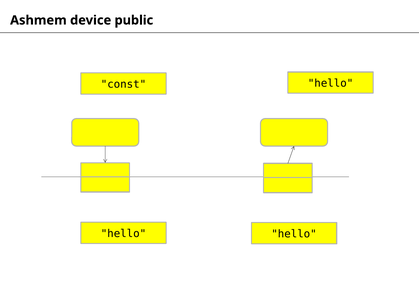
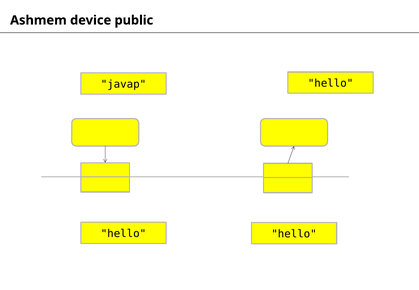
const: const -> javap (123, 84)
